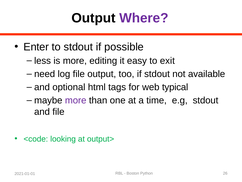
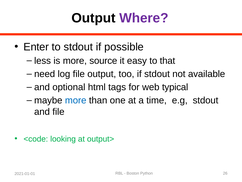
editing: editing -> source (103, 61)
exit: exit -> that (167, 61)
more colour: purple -> blue (76, 100)
